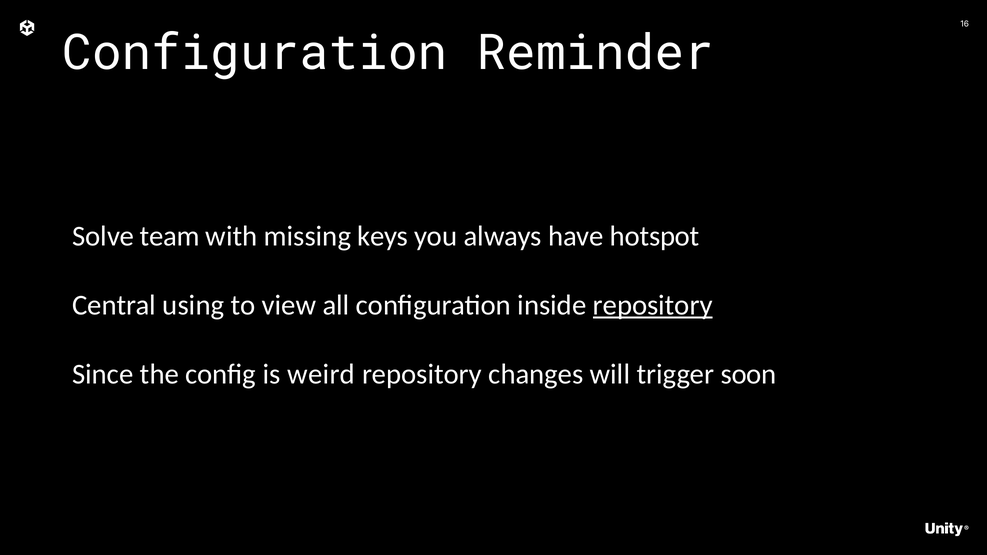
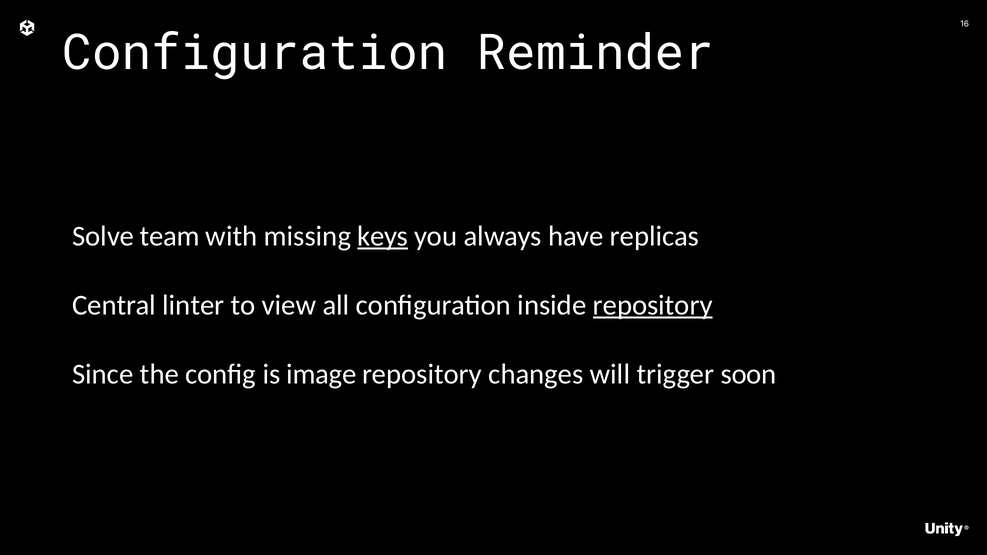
keys underline: none -> present (383, 236)
hotspot: hotspot -> replicas (655, 236)
using: using -> linter (193, 305)
weird: weird -> image (321, 374)
